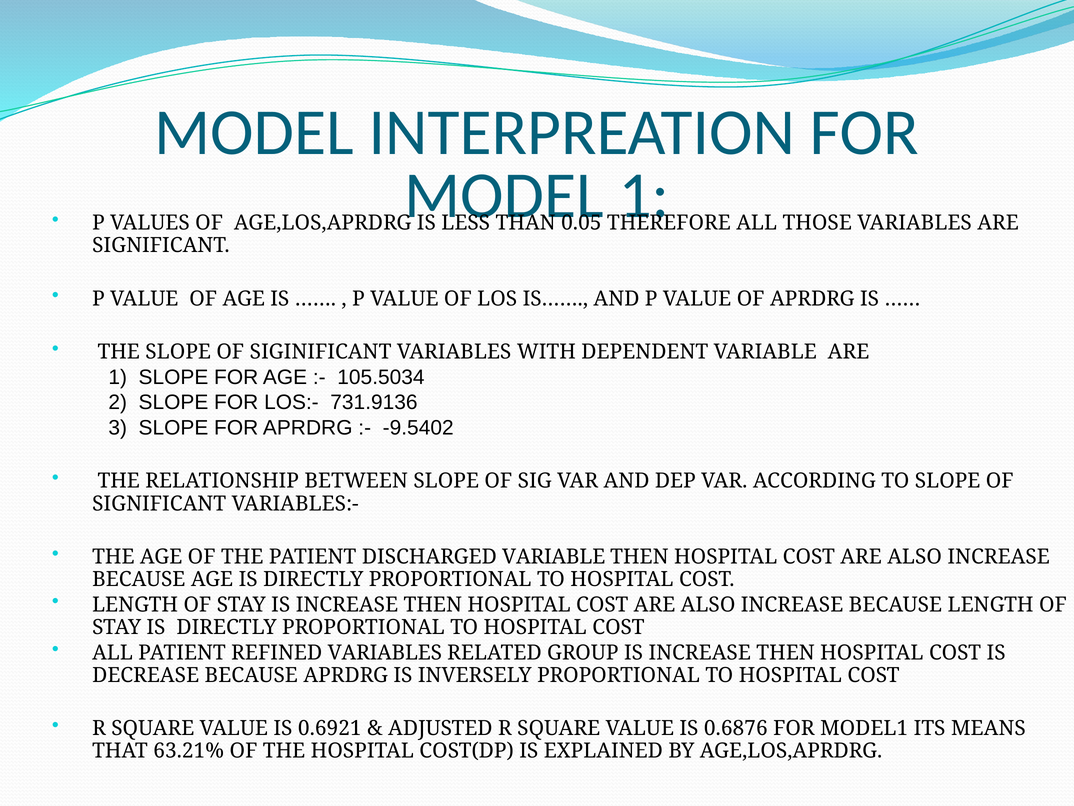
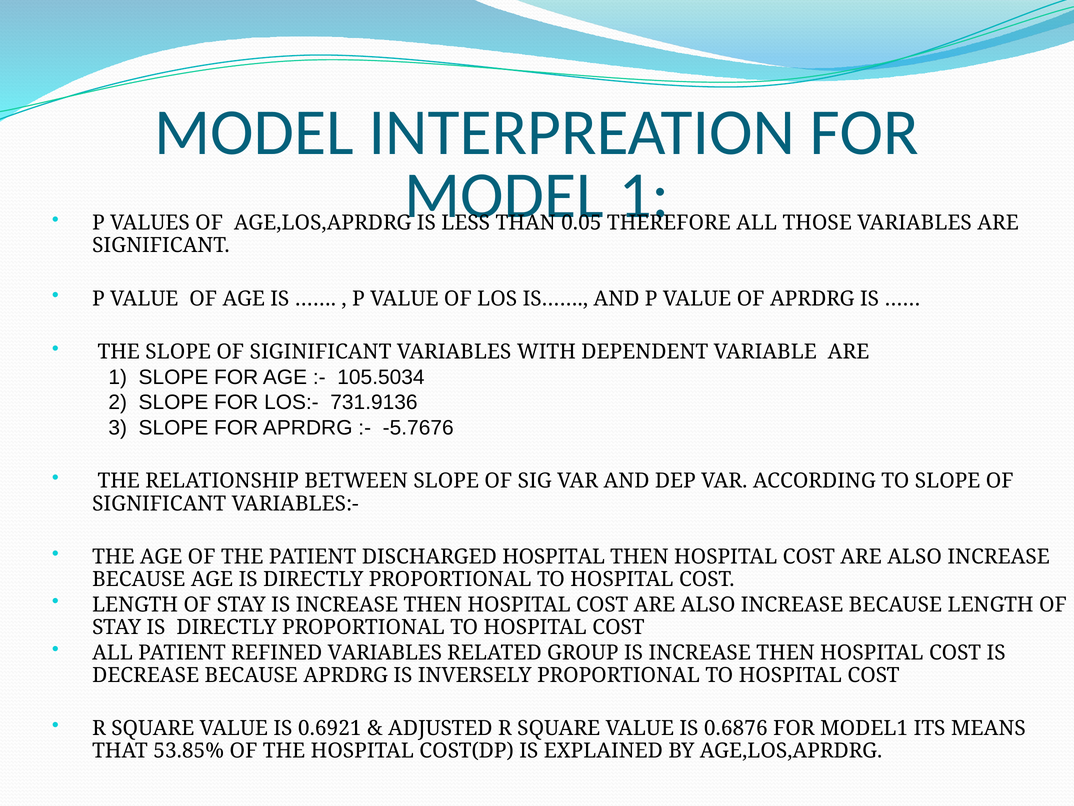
-9.5402: -9.5402 -> -5.7676 (418, 428)
DISCHARGED VARIABLE: VARIABLE -> HOSPITAL (554, 556)
63.21%: 63.21% -> 53.85% (189, 751)
